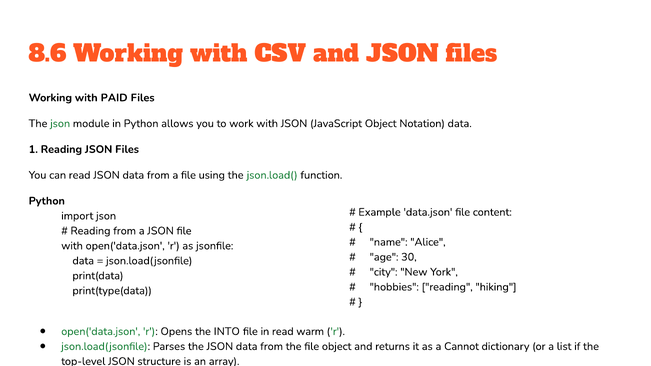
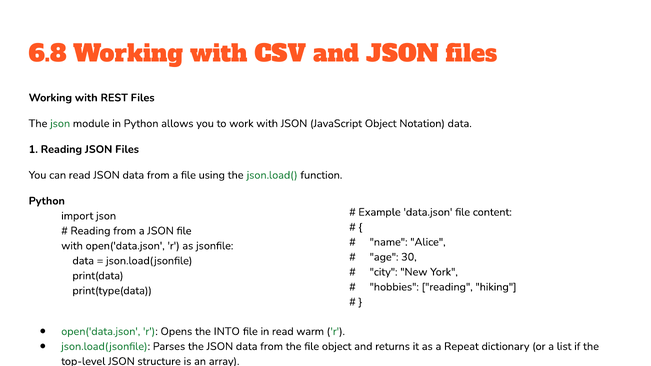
8.6: 8.6 -> 6.8 (48, 54)
PAID: PAID -> REST (114, 98)
Cannot: Cannot -> Repeat (461, 347)
